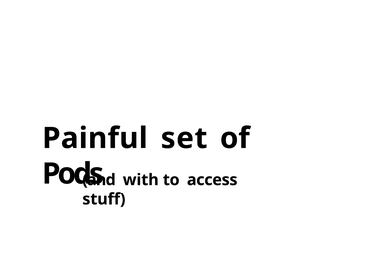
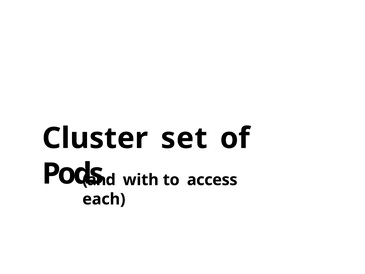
Painful: Painful -> Cluster (95, 138)
stuff: stuff -> each (104, 199)
